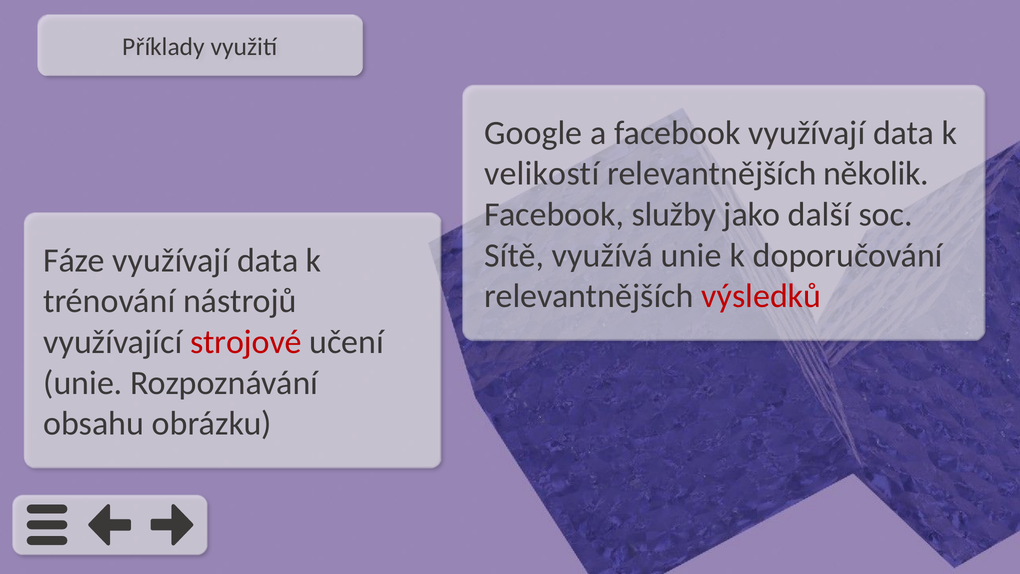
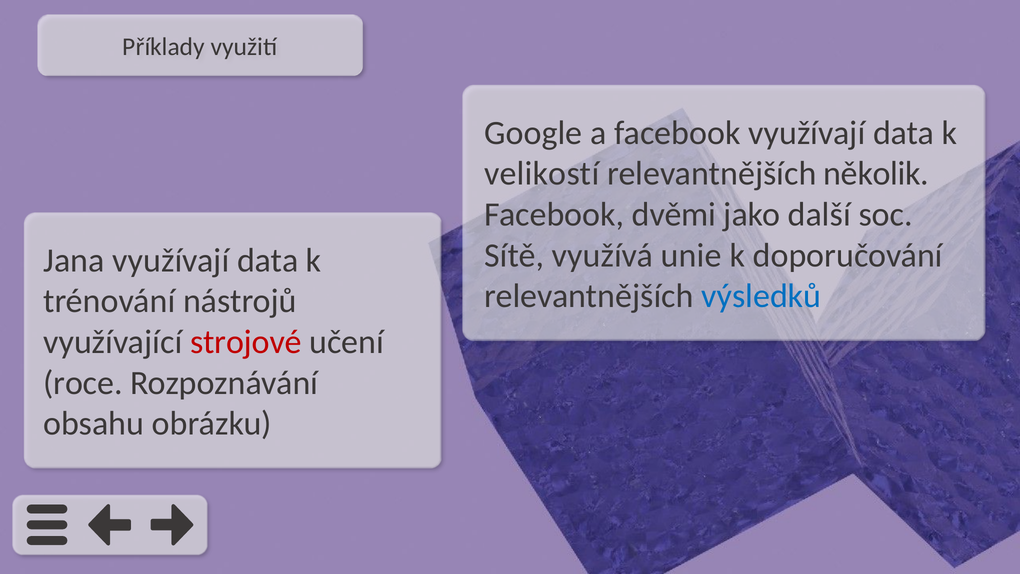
služby: služby -> dvěmi (674, 214)
Fáze: Fáze -> Jana (74, 260)
výsledků colour: red -> blue (761, 296)
unie: unie -> roce (83, 383)
